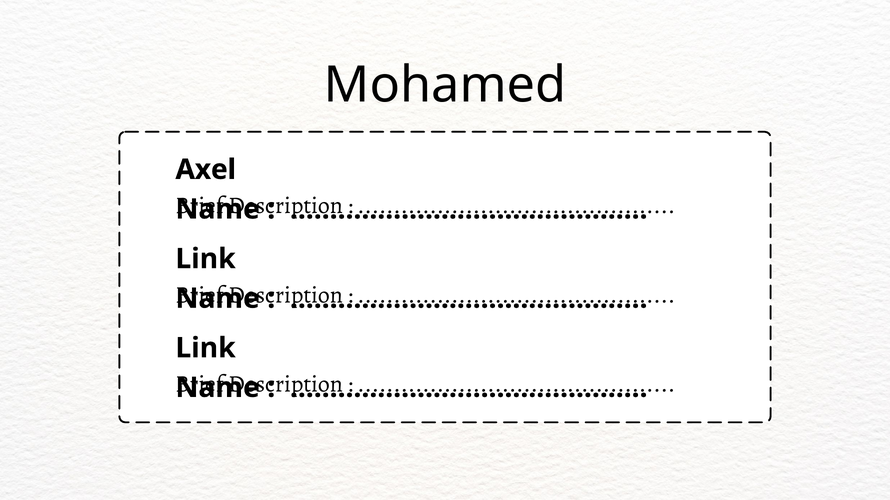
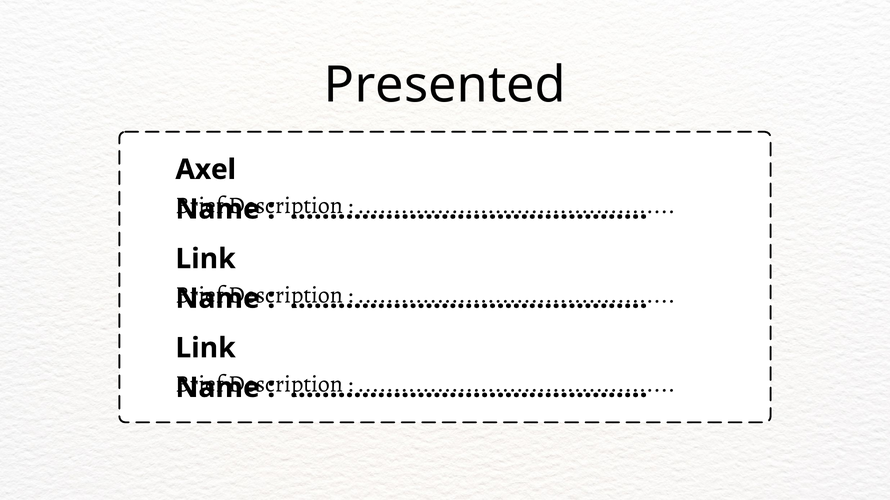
Mohamed: Mohamed -> Presented (445, 85)
